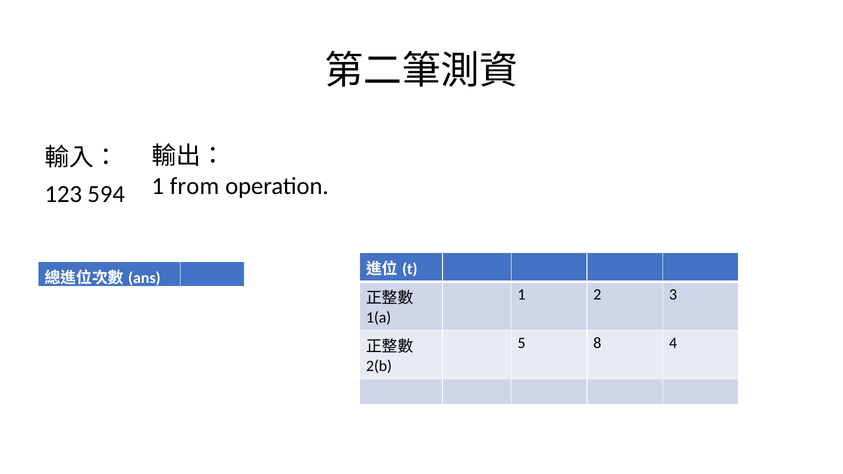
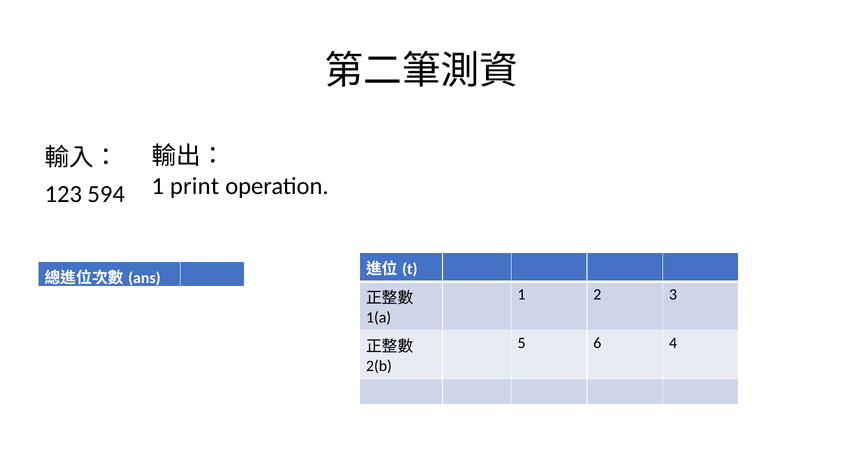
from: from -> print (194, 186)
8: 8 -> 6 (597, 343)
